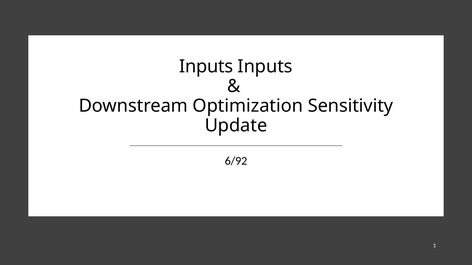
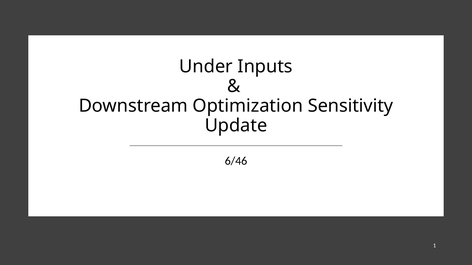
Inputs: Inputs -> Under (206, 67)
6/92: 6/92 -> 6/46 (236, 161)
